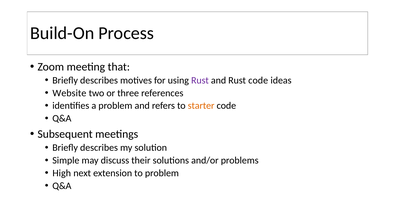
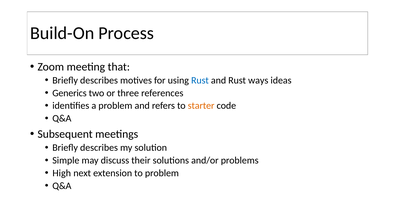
Rust colour: purple -> blue (200, 80)
Rust code: code -> ways (258, 80)
Website: Website -> Generics (69, 93)
